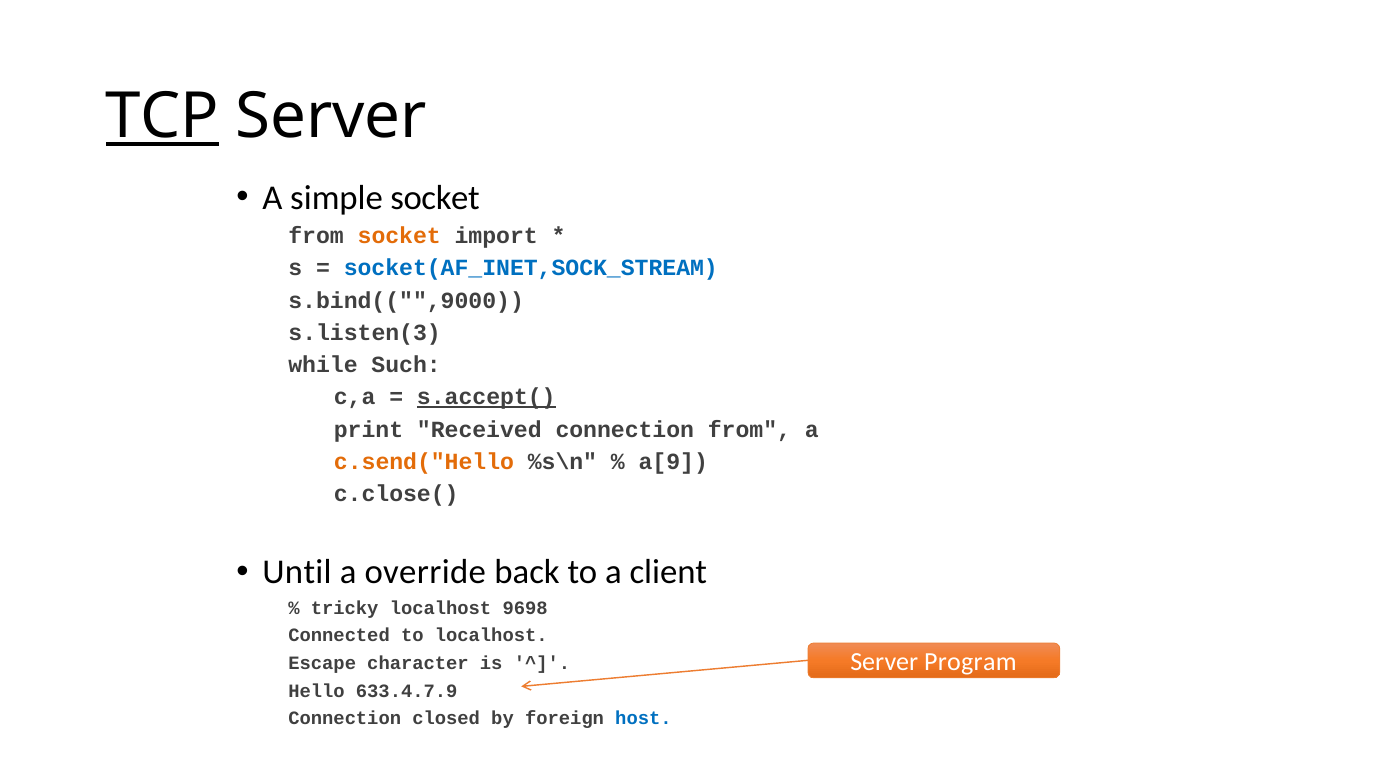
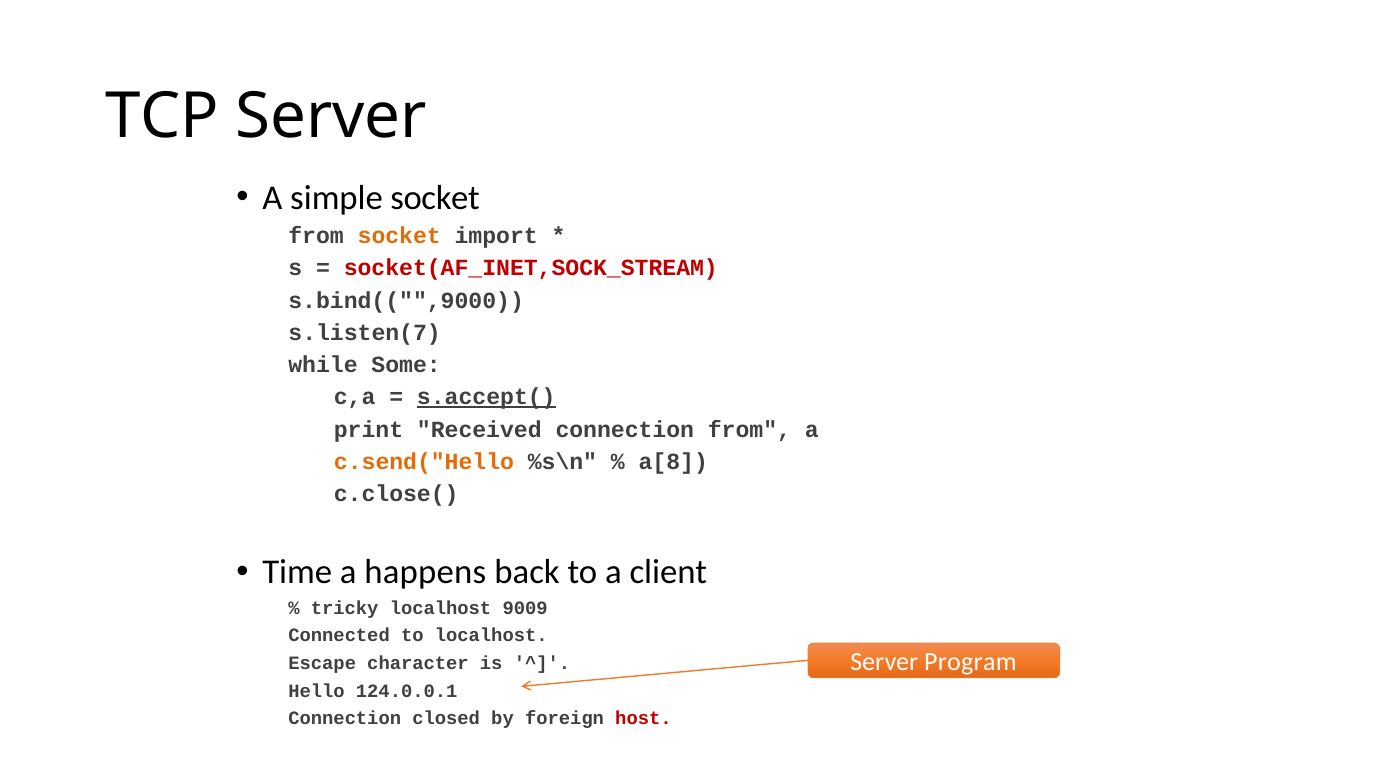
TCP underline: present -> none (163, 117)
socket(AF_INET,SOCK_STREAM colour: blue -> red (531, 268)
s.listen(3: s.listen(3 -> s.listen(7 (365, 333)
Such: Such -> Some (406, 365)
a[9: a[9 -> a[8 (673, 462)
Until: Until -> Time (297, 572)
override: override -> happens (425, 572)
9698: 9698 -> 9009 (525, 608)
633.4.7.9: 633.4.7.9 -> 124.0.0.1 (407, 691)
host colour: blue -> red (643, 718)
